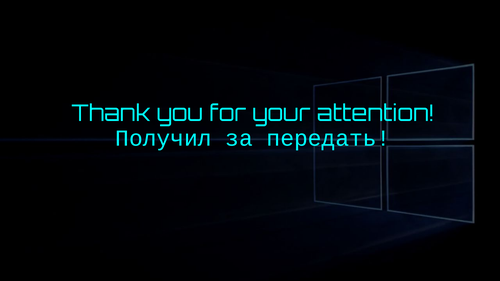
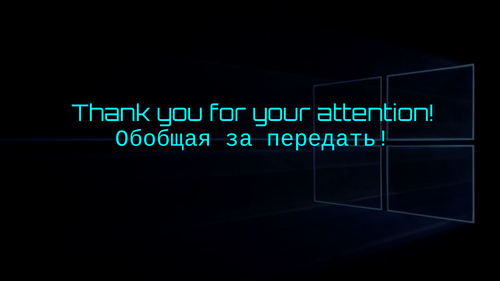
Получил: Получил -> Обобщая (163, 139)
